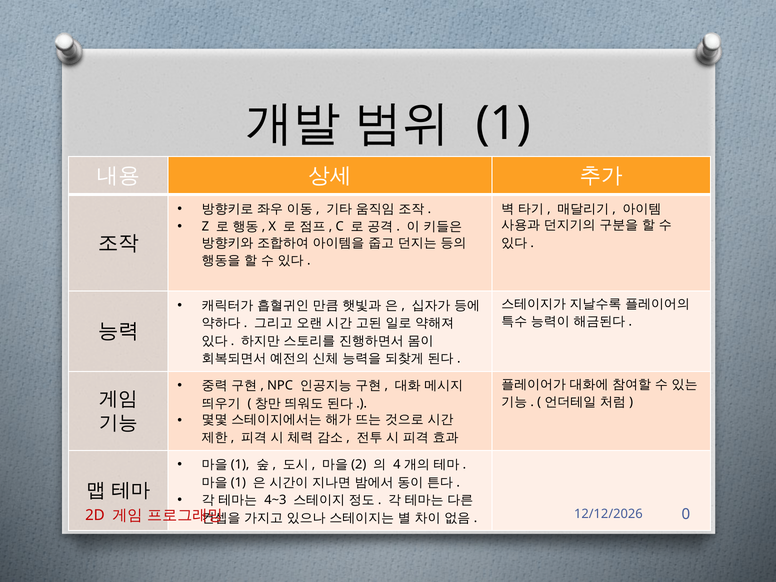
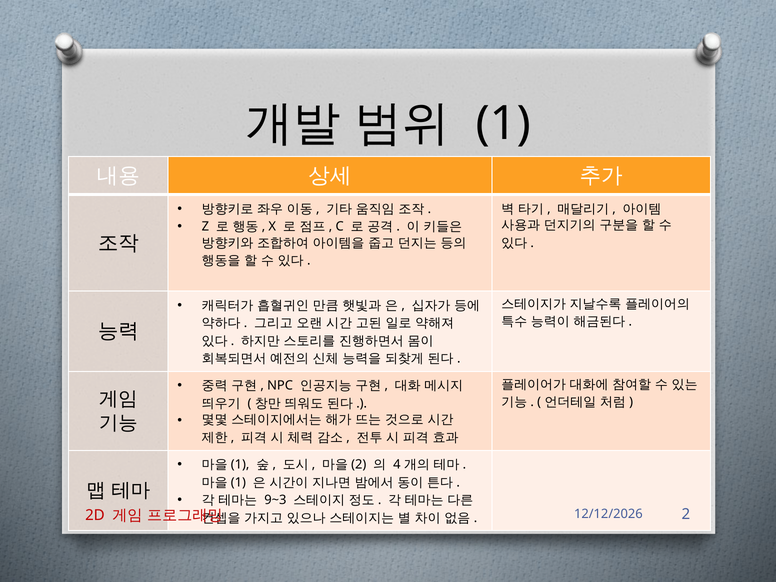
4~3: 4~3 -> 9~3 (275, 500)
0: 0 -> 2 (686, 514)
